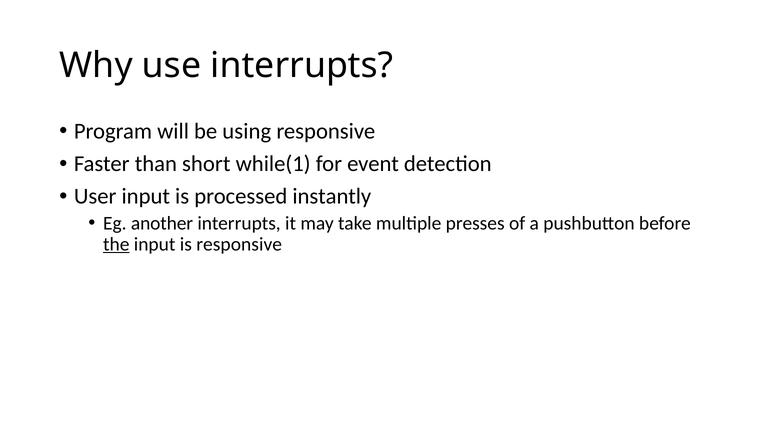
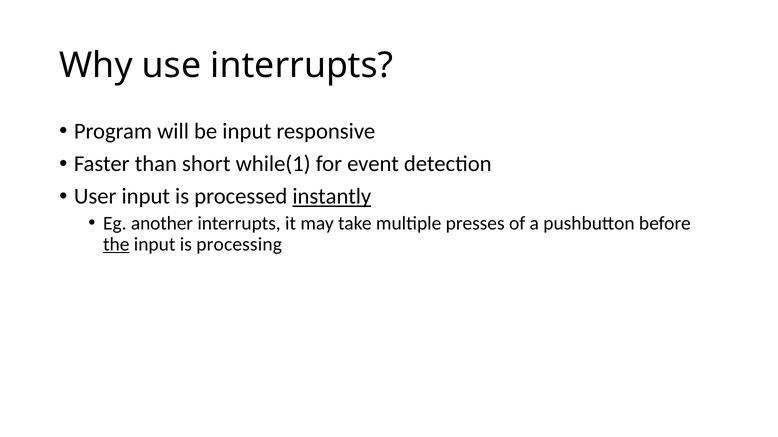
be using: using -> input (247, 132)
instantly underline: none -> present (332, 197)
is responsive: responsive -> processing (239, 245)
